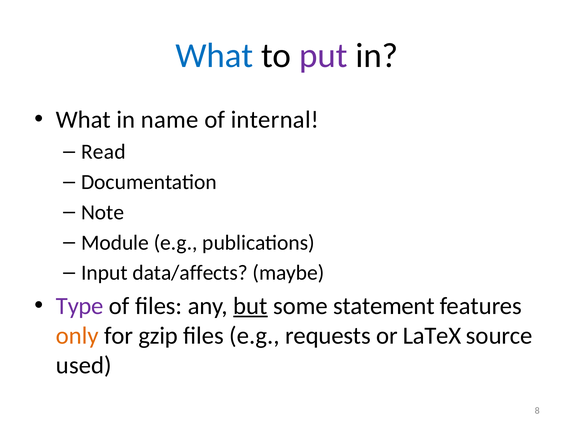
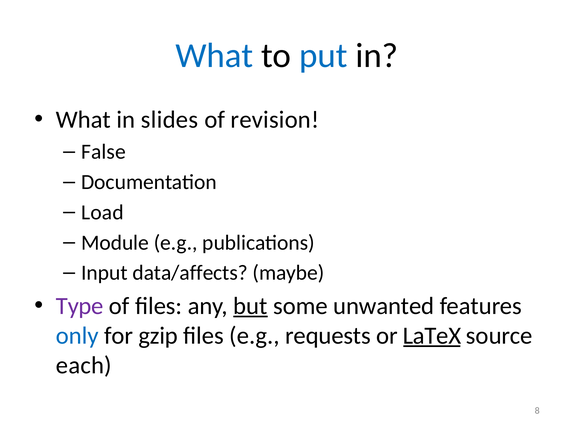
put colour: purple -> blue (323, 56)
name: name -> slides (170, 120)
internal: internal -> revision (275, 120)
Read: Read -> False (103, 152)
Note: Note -> Load (103, 213)
statement: statement -> unwanted (384, 306)
only colour: orange -> blue (77, 336)
LaTeX underline: none -> present (432, 336)
used: used -> each (84, 366)
